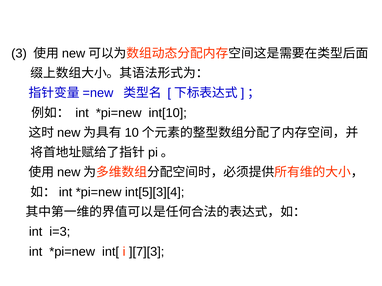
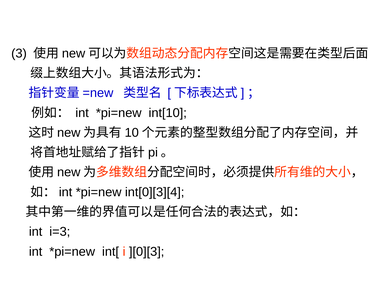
int[5][3][4: int[5][3][4 -> int[0][3][4 (155, 192)
][7][3: ][7][3 -> ][0][3 (147, 252)
